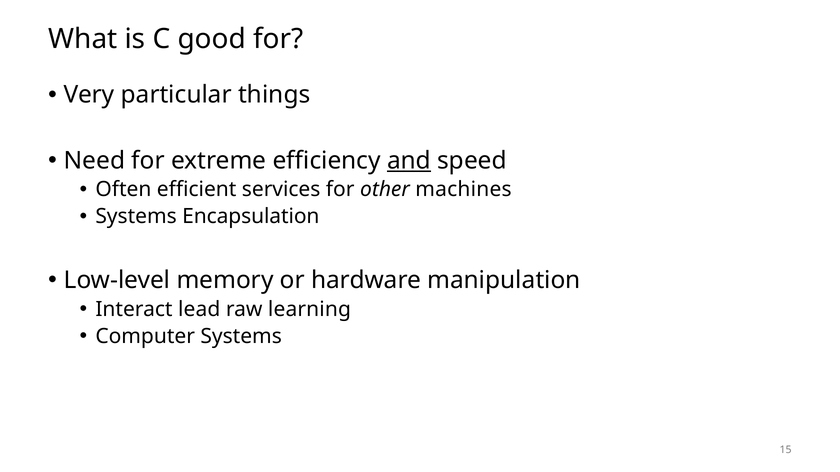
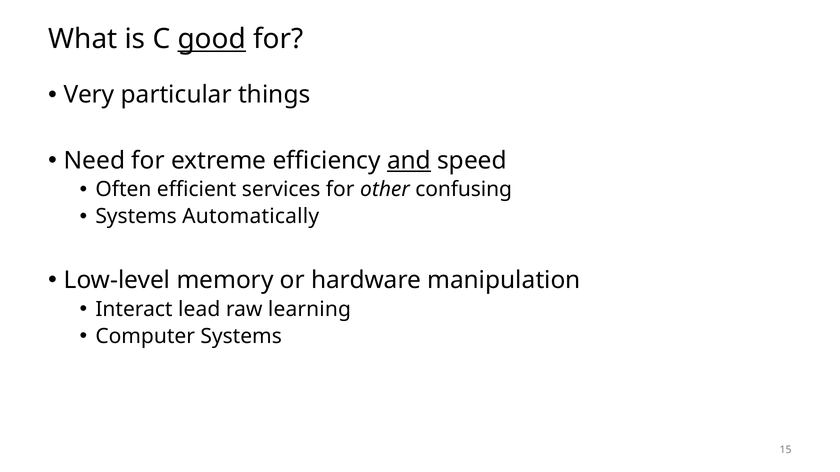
good underline: none -> present (212, 39)
machines: machines -> confusing (464, 190)
Encapsulation: Encapsulation -> Automatically (251, 217)
